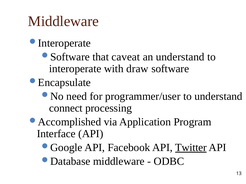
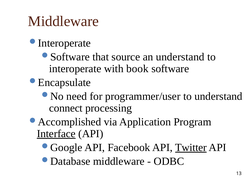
caveat: caveat -> source (126, 57)
draw: draw -> book (137, 69)
Interface underline: none -> present (56, 134)
